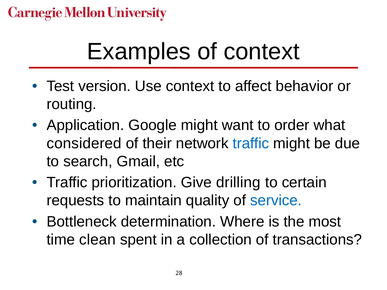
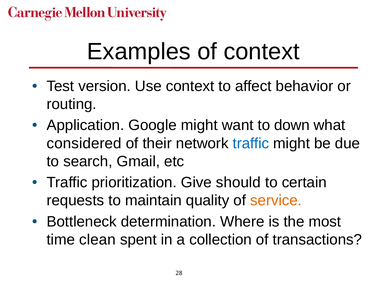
order: order -> down (292, 125)
drilling: drilling -> should (238, 183)
service colour: blue -> orange (276, 201)
